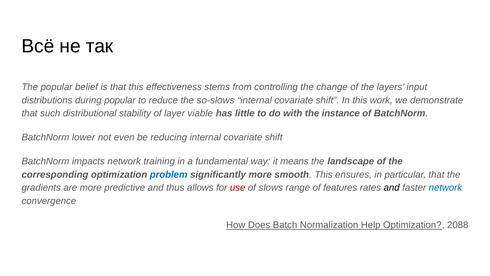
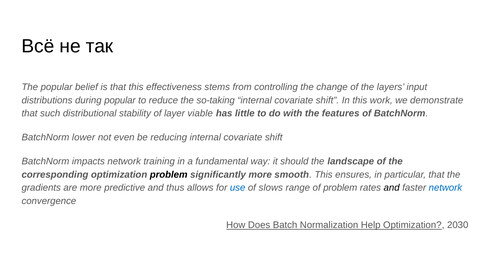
so-slows: so-slows -> so-taking (216, 100)
instance: instance -> features (341, 113)
means: means -> should (294, 161)
problem colour: blue -> black (169, 174)
use colour: red -> blue (238, 188)
of features: features -> problem (340, 188)
2088: 2088 -> 2030 (458, 225)
